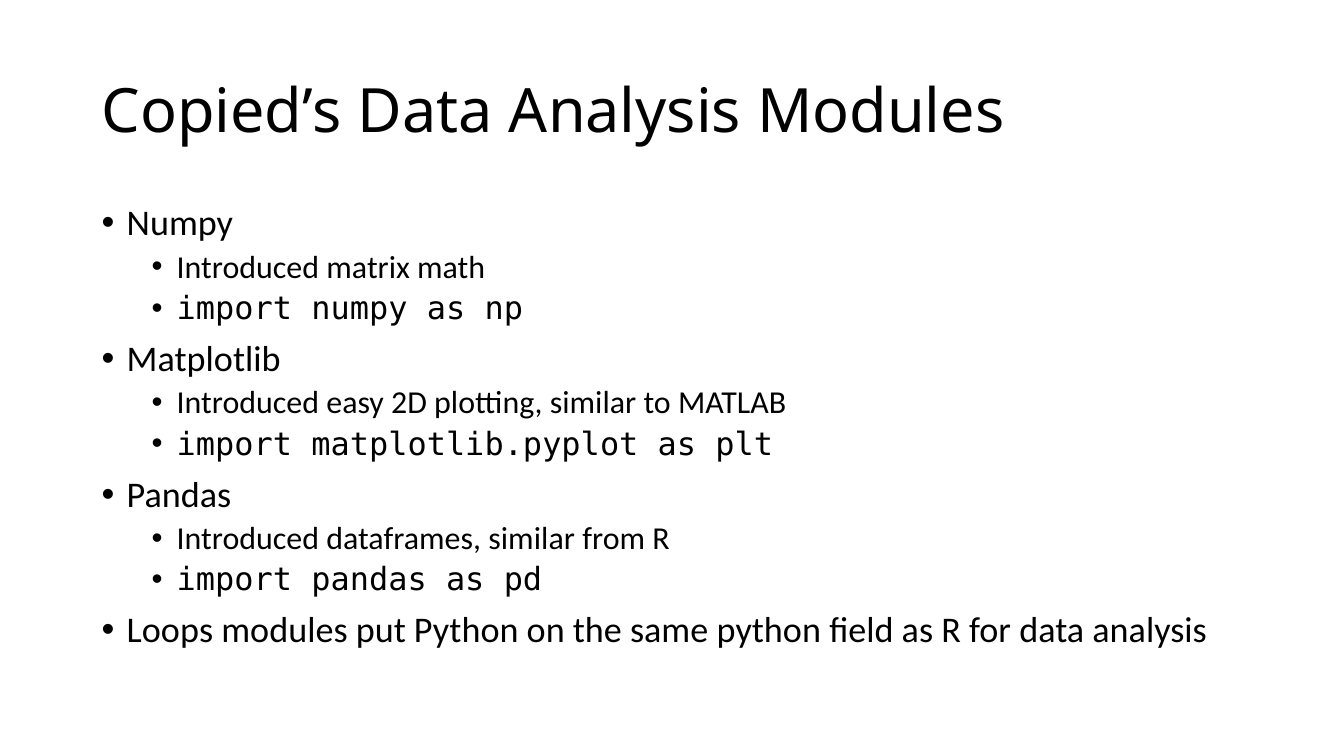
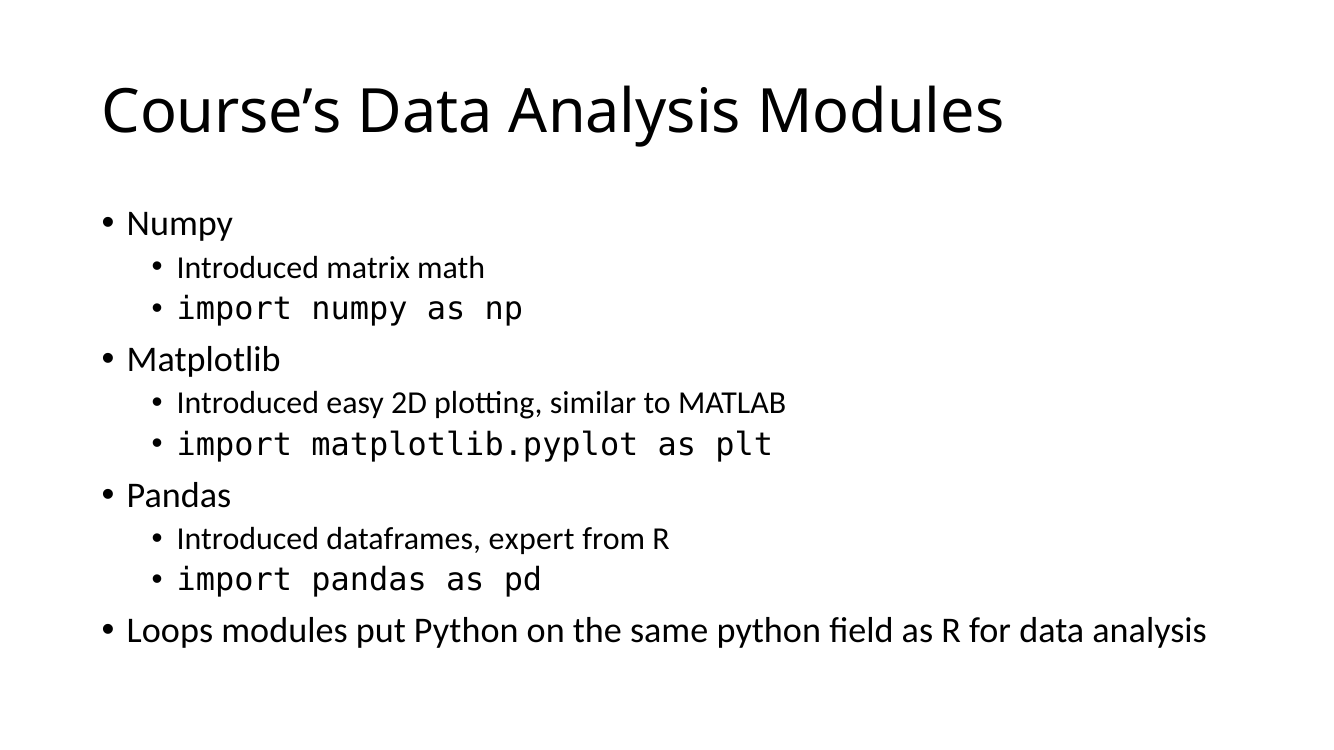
Copied’s: Copied’s -> Course’s (222, 112)
dataframes similar: similar -> expert (532, 539)
